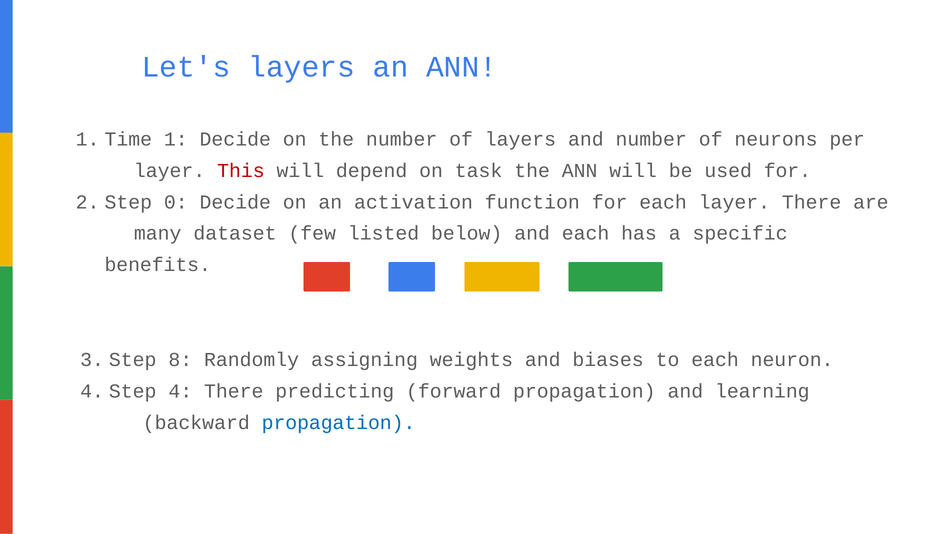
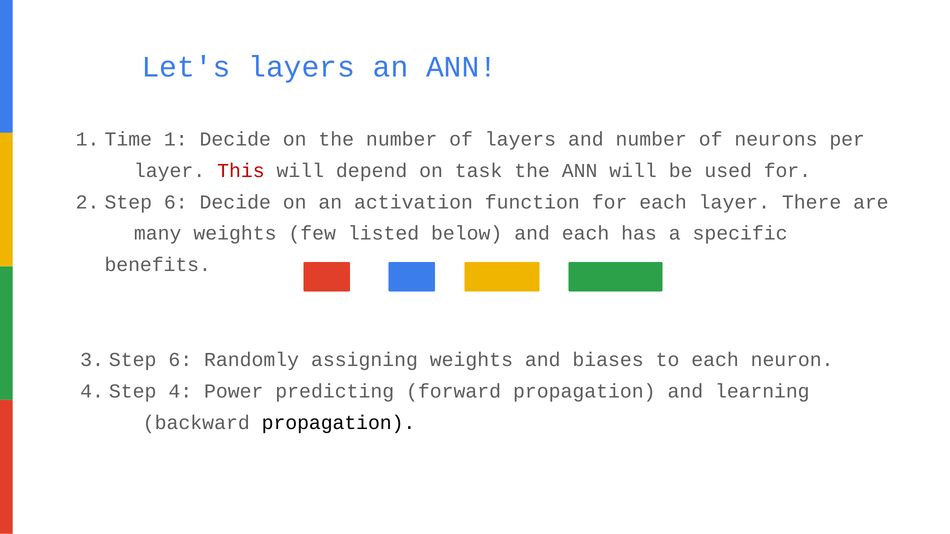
2 Step 0: 0 -> 6 (176, 202)
many dataset: dataset -> weights (235, 234)
3 Step 8: 8 -> 6 (180, 360)
4 There: There -> Power (234, 391)
propagation colour: blue -> black (339, 423)
